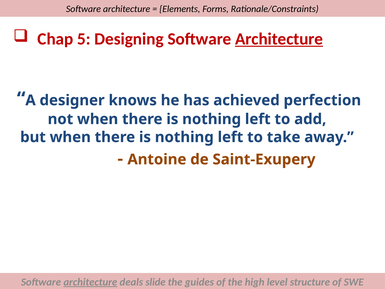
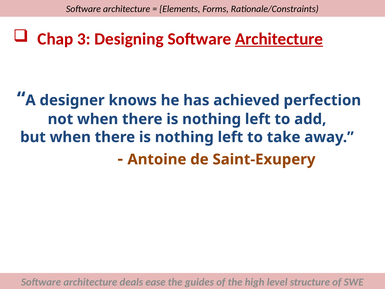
5: 5 -> 3 (84, 39)
architecture underline: present -> none (90, 282)
slide: slide -> ease (155, 282)
